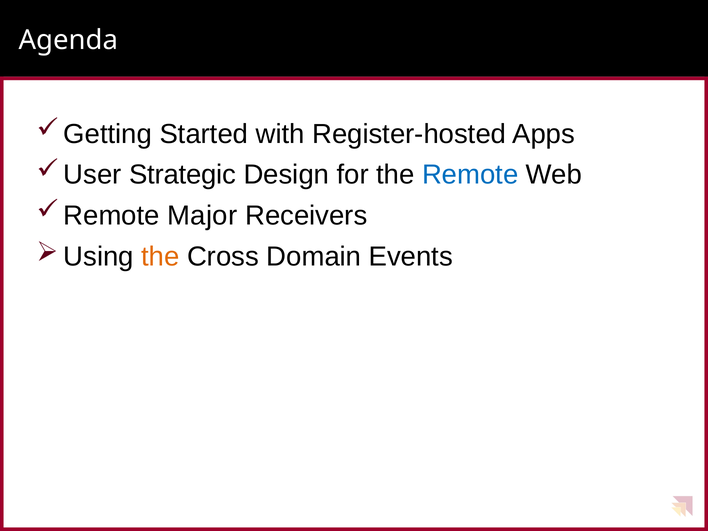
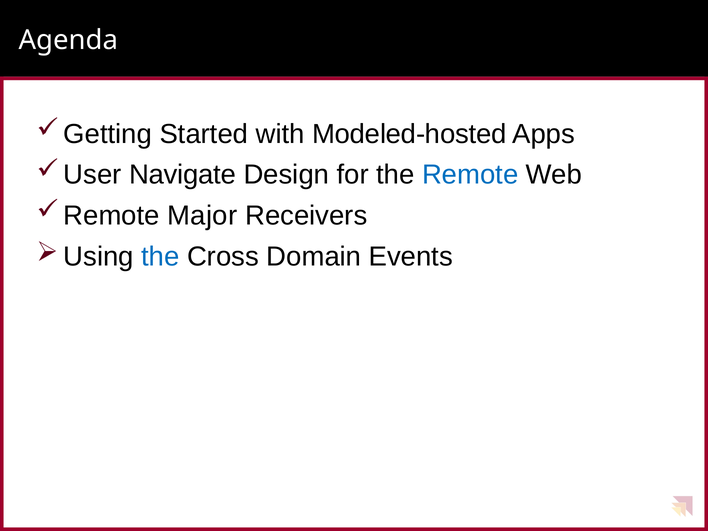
Register-hosted: Register-hosted -> Modeled-hosted (409, 134)
Strategic: Strategic -> Navigate (183, 175)
the colour: orange -> blue (160, 257)
